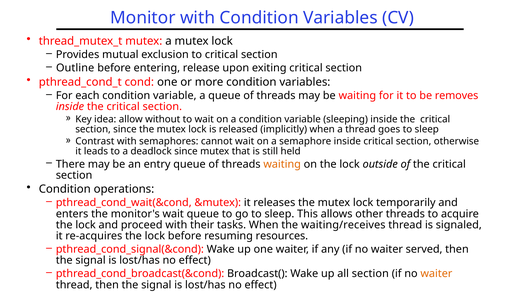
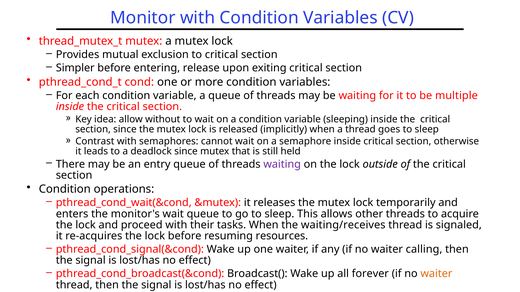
Outline: Outline -> Simpler (75, 68)
removes: removes -> multiple (456, 96)
waiting colour: orange -> purple (282, 164)
served: served -> calling (424, 250)
all section: section -> forever (370, 274)
